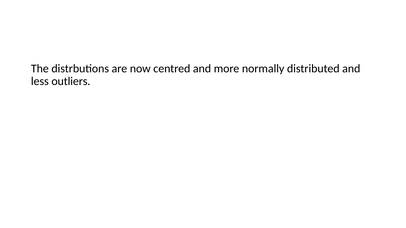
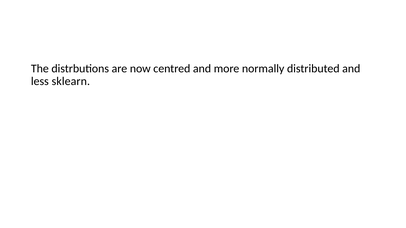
outliers: outliers -> sklearn (71, 81)
